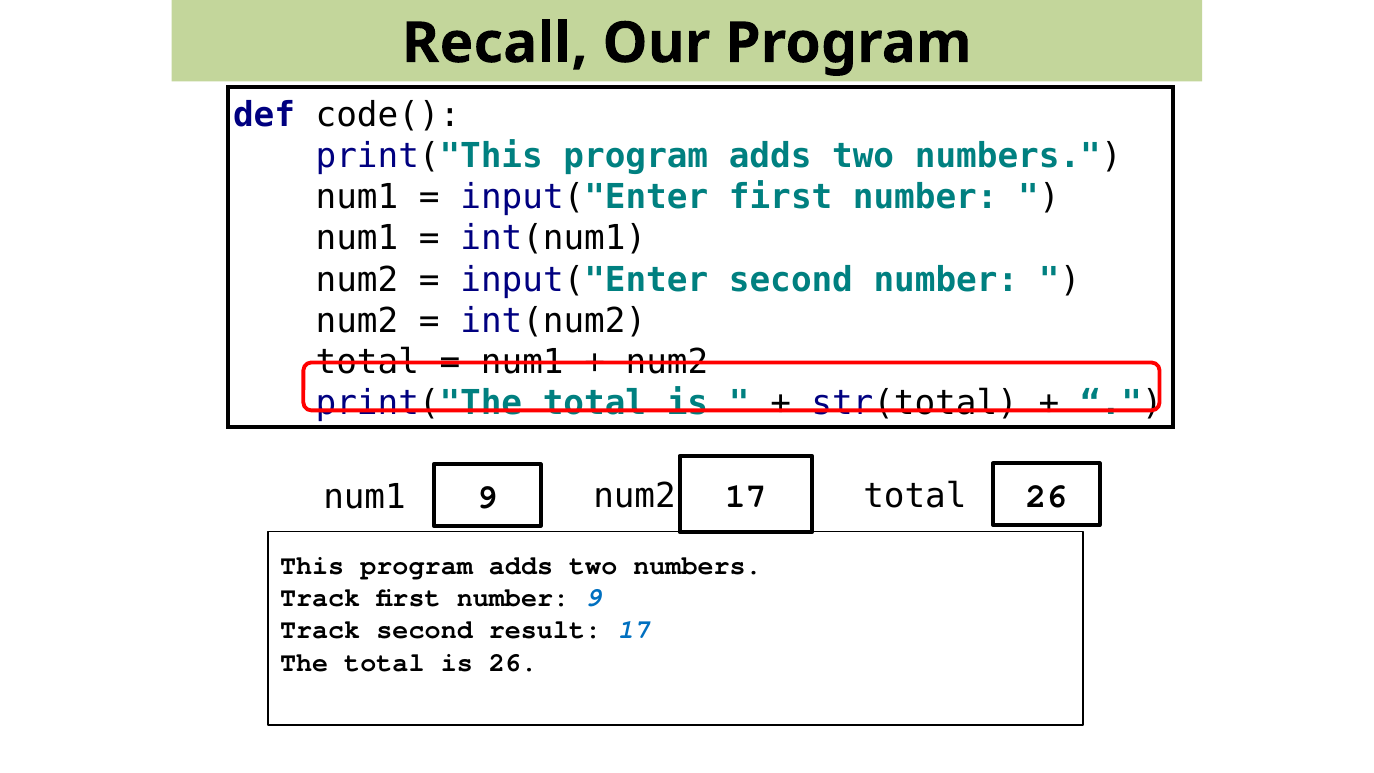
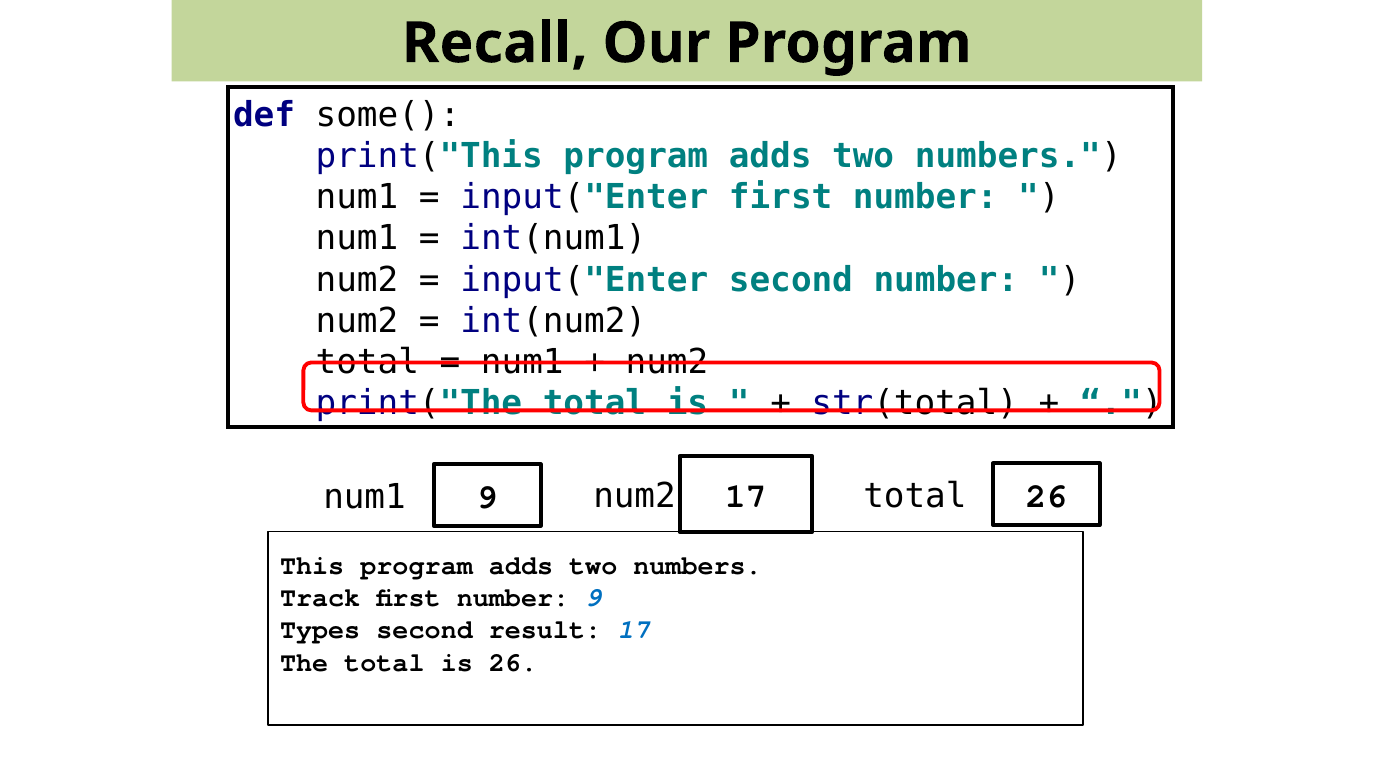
code(: code( -> some( (388, 115)
Track: Track -> Types (320, 630)
